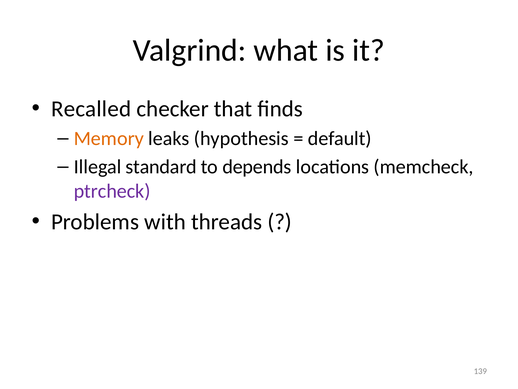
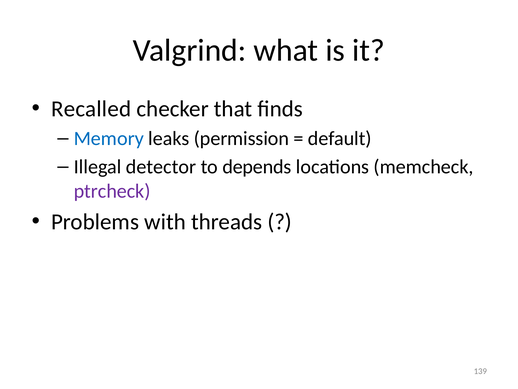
Memory colour: orange -> blue (109, 138)
hypothesis: hypothesis -> permission (241, 138)
standard: standard -> detector (161, 167)
